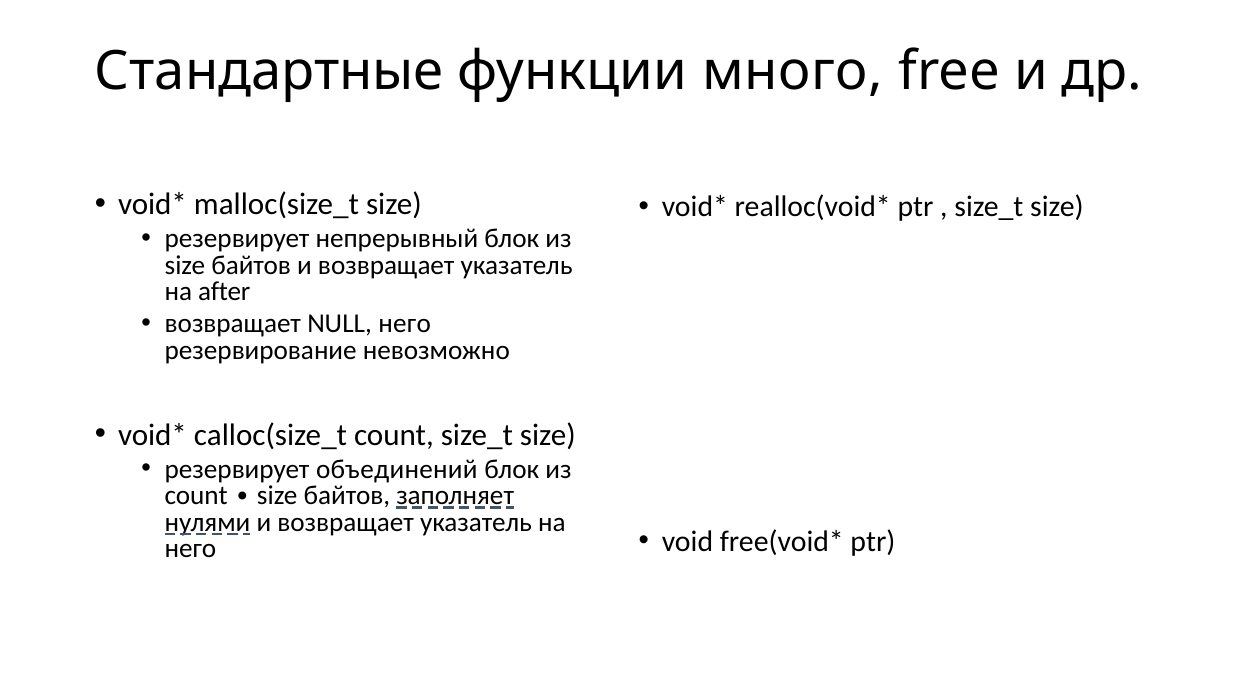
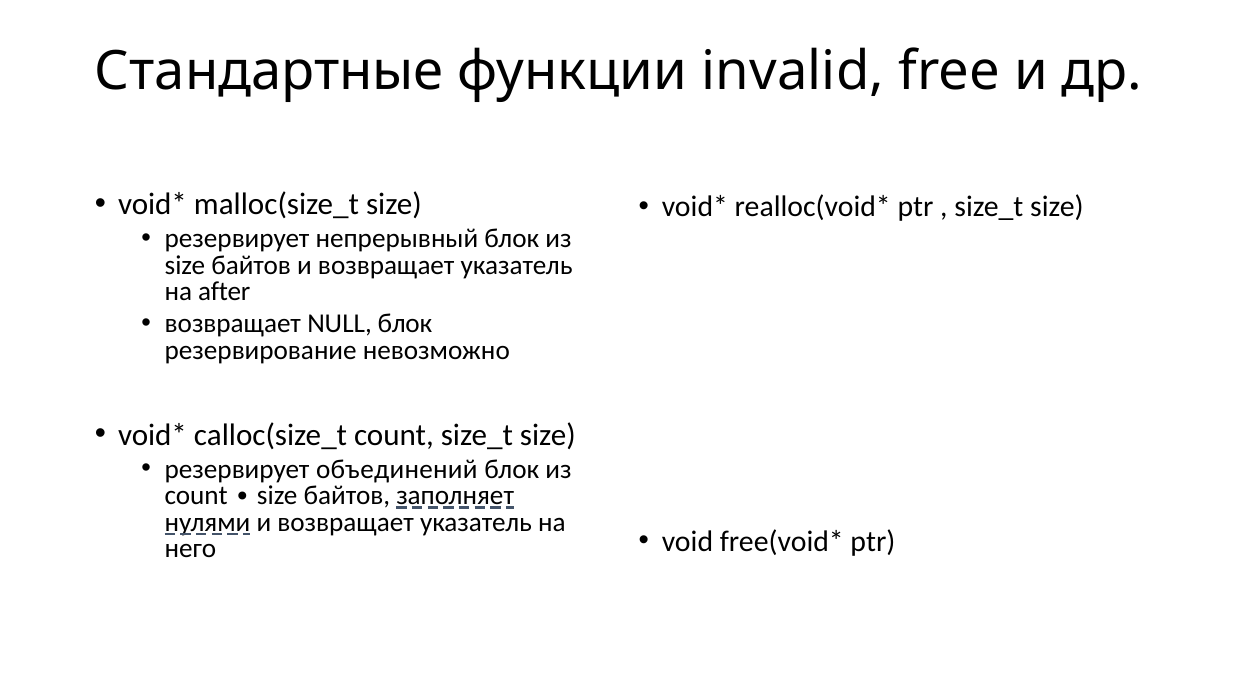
много: много -> invalid (793, 72)
NULL него: него -> блок (405, 324)
